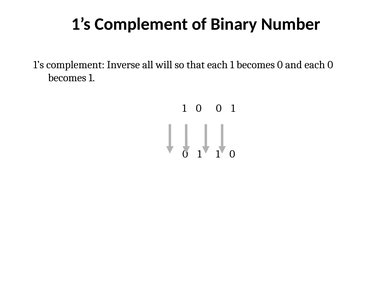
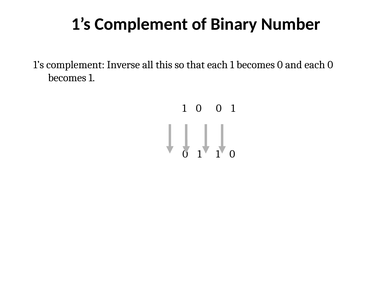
will: will -> this (164, 65)
